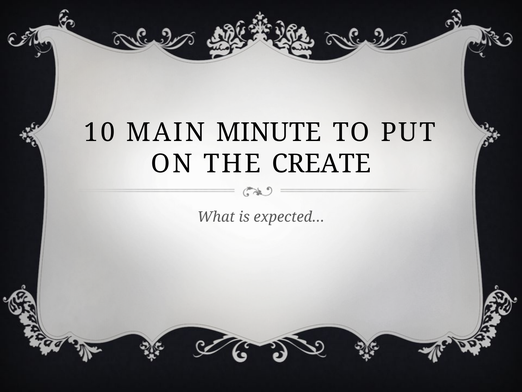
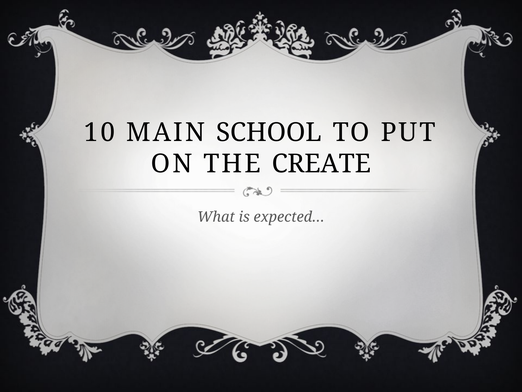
MINUTE: MINUTE -> SCHOOL (269, 132)
